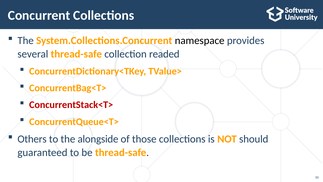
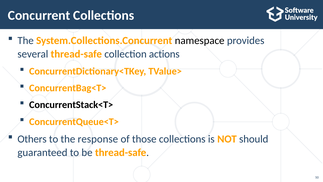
readed: readed -> actions (164, 54)
ConcurrentStack<T> colour: red -> black (71, 105)
alongside: alongside -> response (98, 139)
